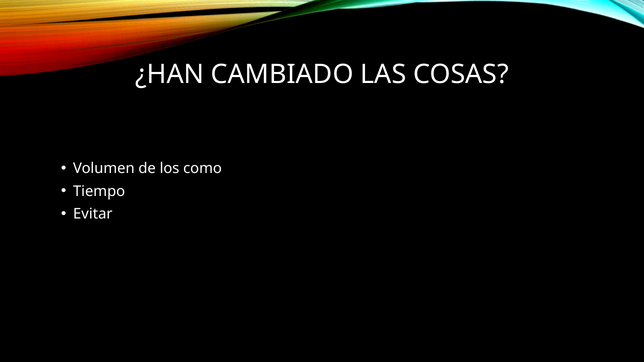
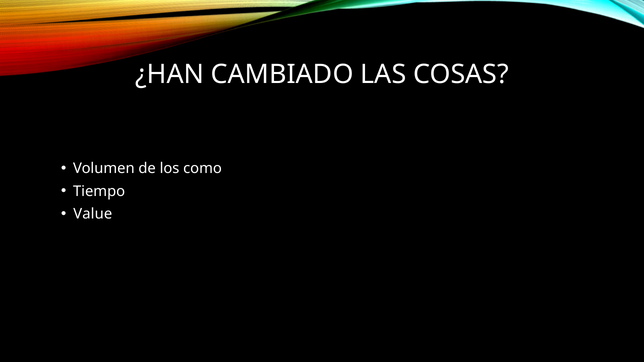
Evitar: Evitar -> Value (93, 214)
